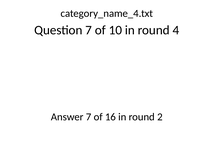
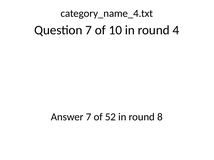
16: 16 -> 52 (110, 117)
2: 2 -> 8 (160, 117)
